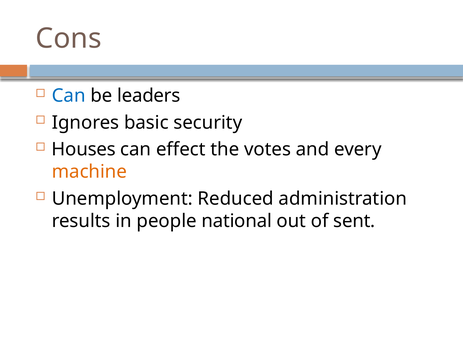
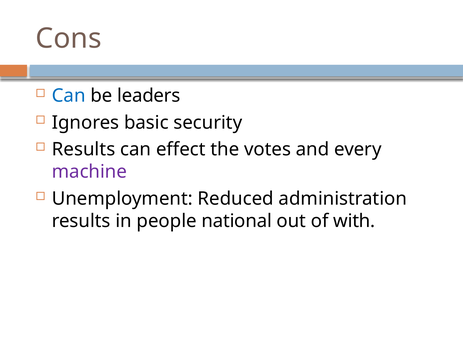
Houses: Houses -> Results (84, 150)
machine colour: orange -> purple (89, 172)
sent: sent -> with (354, 221)
